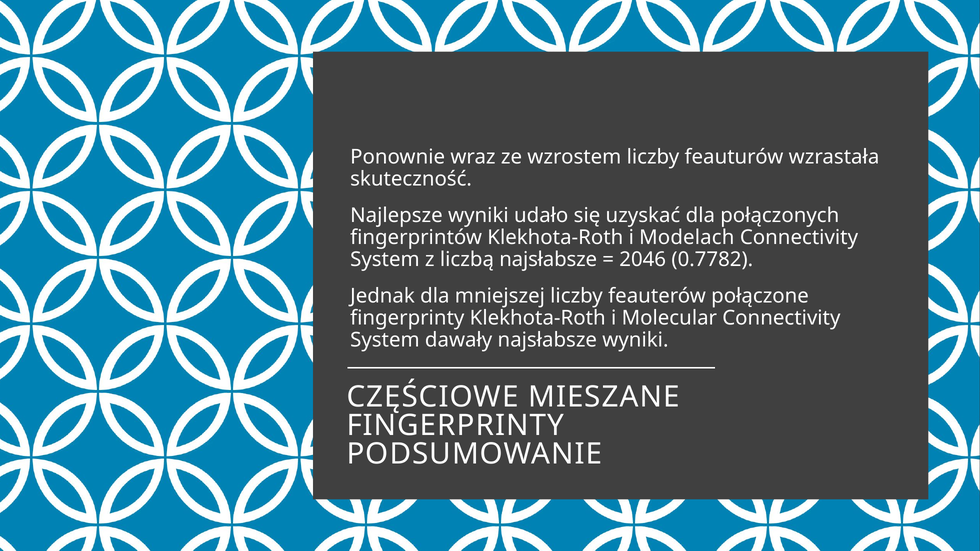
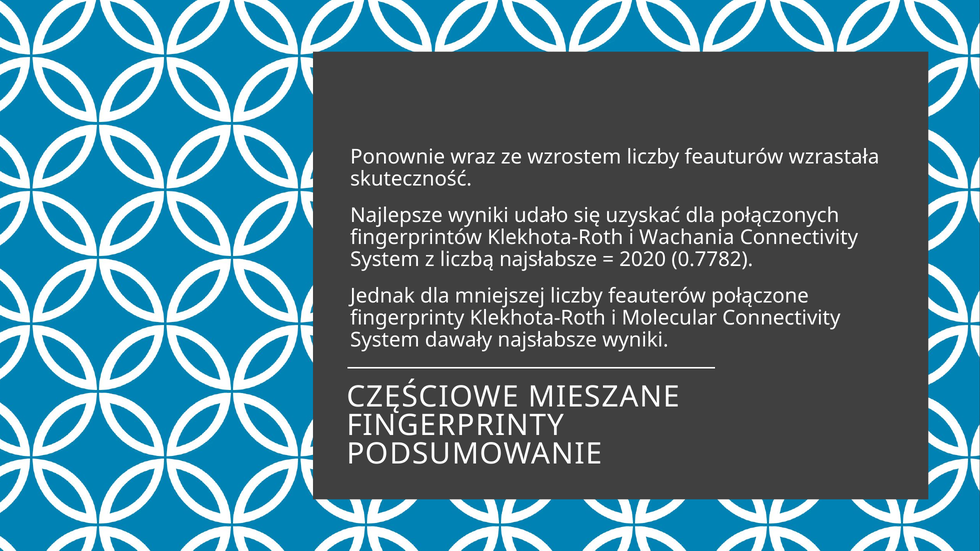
Modelach: Modelach -> Wachania (687, 238)
2046: 2046 -> 2020 (643, 260)
